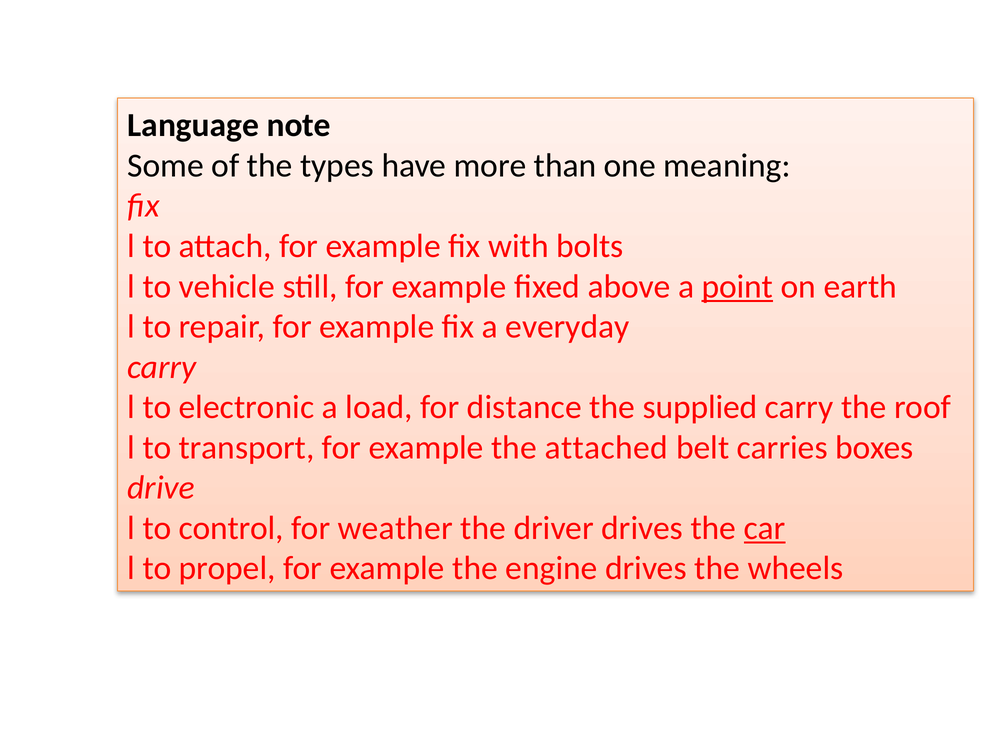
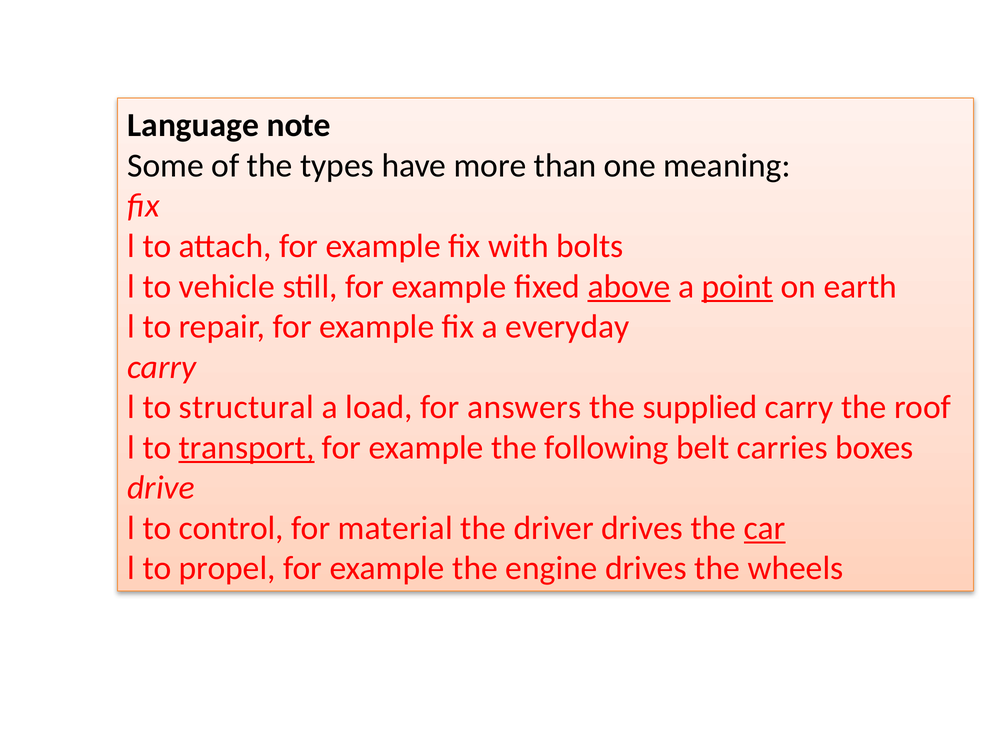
above underline: none -> present (629, 287)
electronic: electronic -> structural (246, 407)
distance: distance -> answers (524, 407)
transport underline: none -> present (247, 448)
attached: attached -> following (606, 448)
weather: weather -> material (395, 528)
